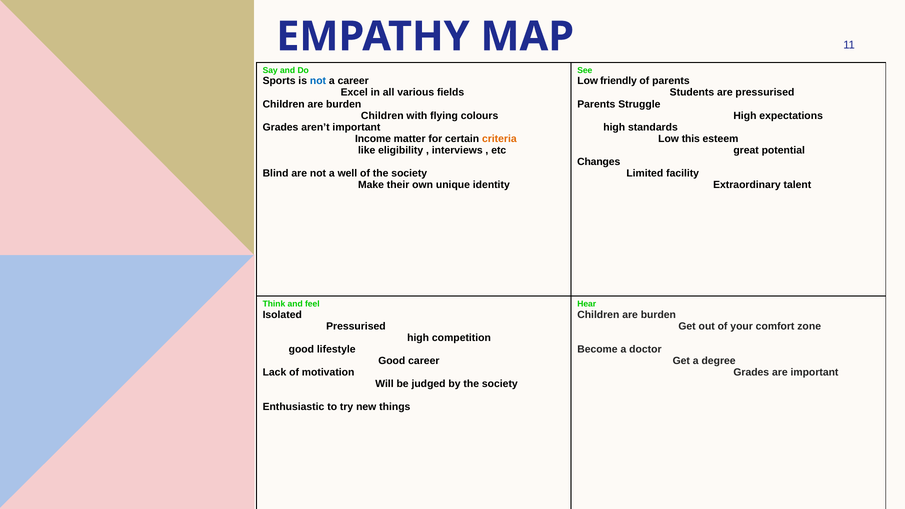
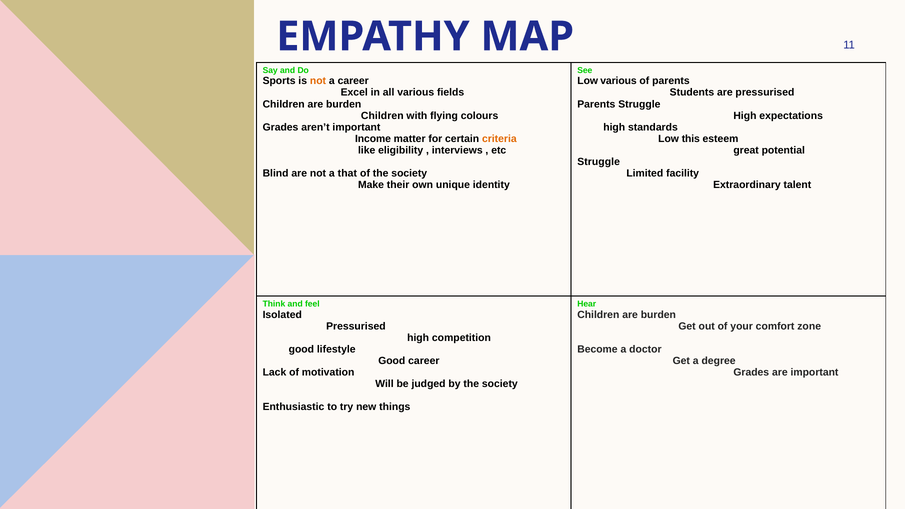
not colour: blue -> orange (318, 81)
Low friendly: friendly -> various (618, 81)
Changes: Changes -> Struggle (599, 162)
well: well -> that (347, 173)
